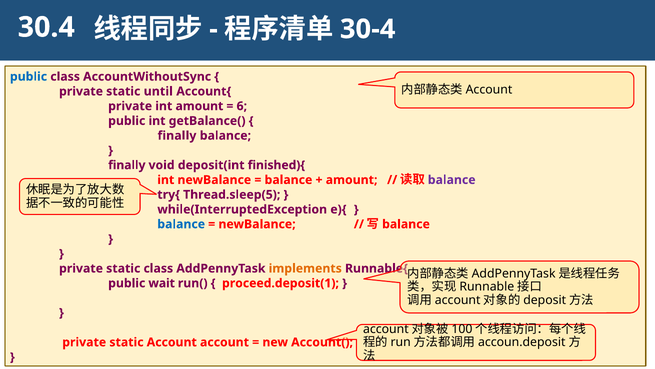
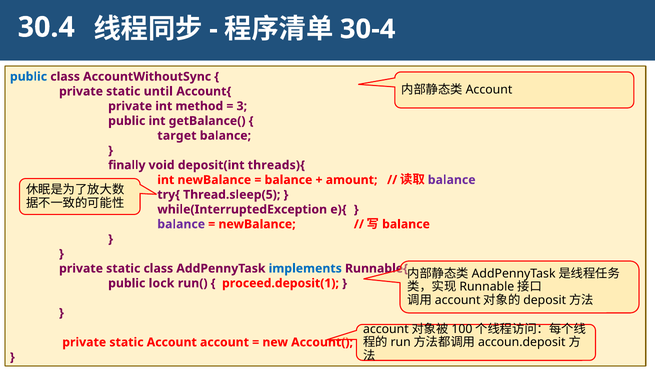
int amount: amount -> method (199, 106)
6: 6 -> 3 (242, 106)
finally: finally -> target (177, 135)
finished){: finished){ -> threads){ (276, 165)
balance colour: blue -> purple (181, 224)
implements colour: orange -> blue (305, 268)
wait: wait -> lock (162, 283)
